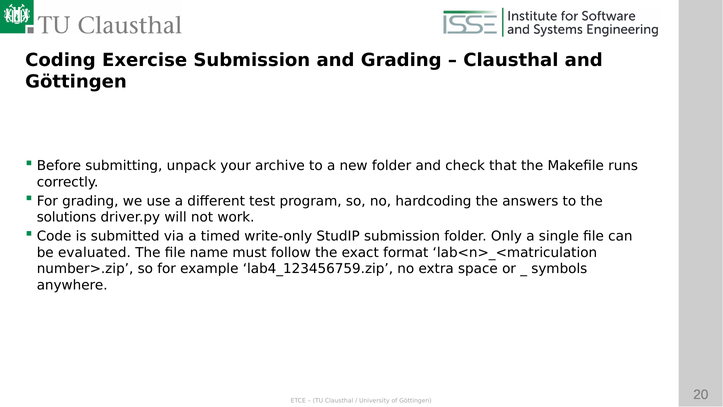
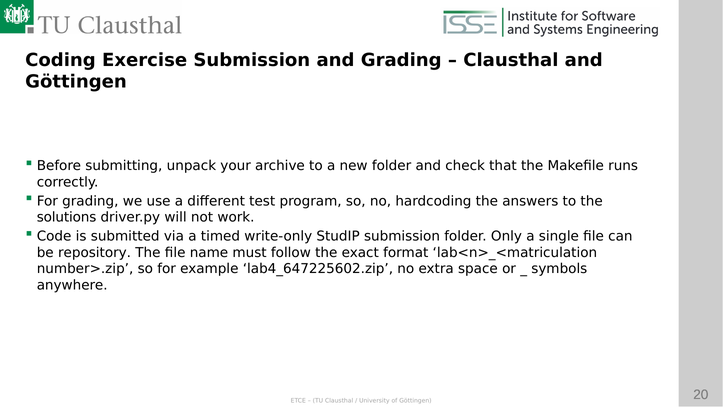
evaluated: evaluated -> repository (95, 253)
lab4_123456759.zip: lab4_123456759.zip -> lab4_647225602.zip (318, 269)
